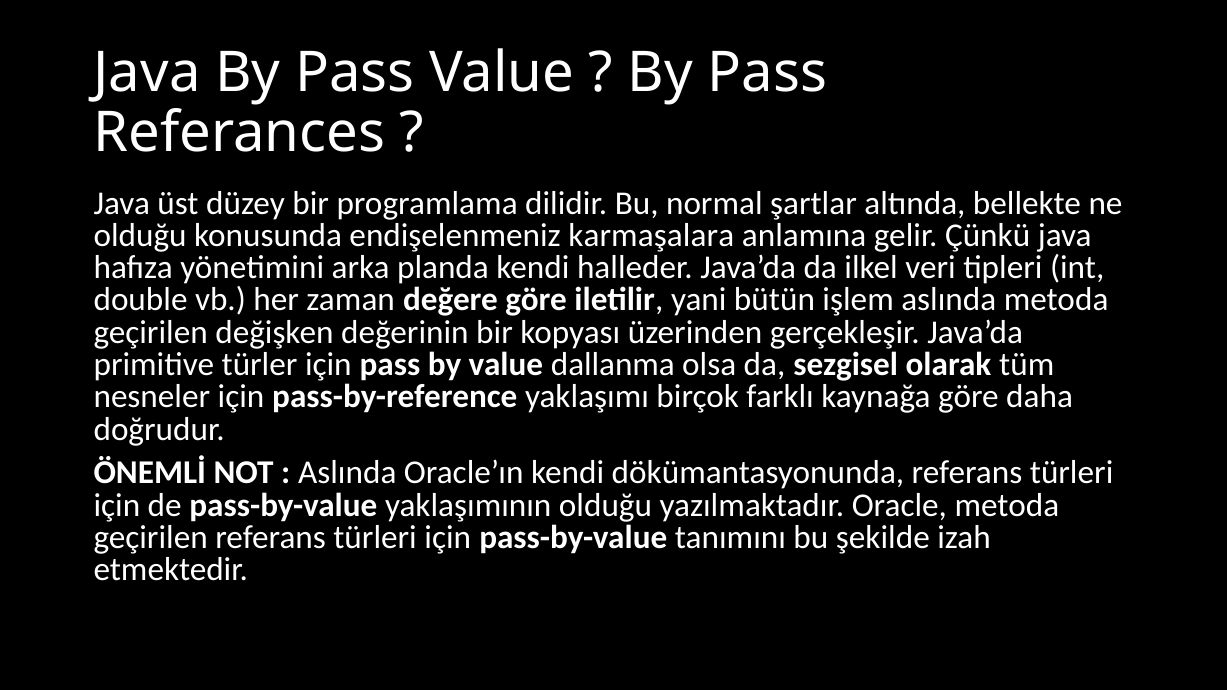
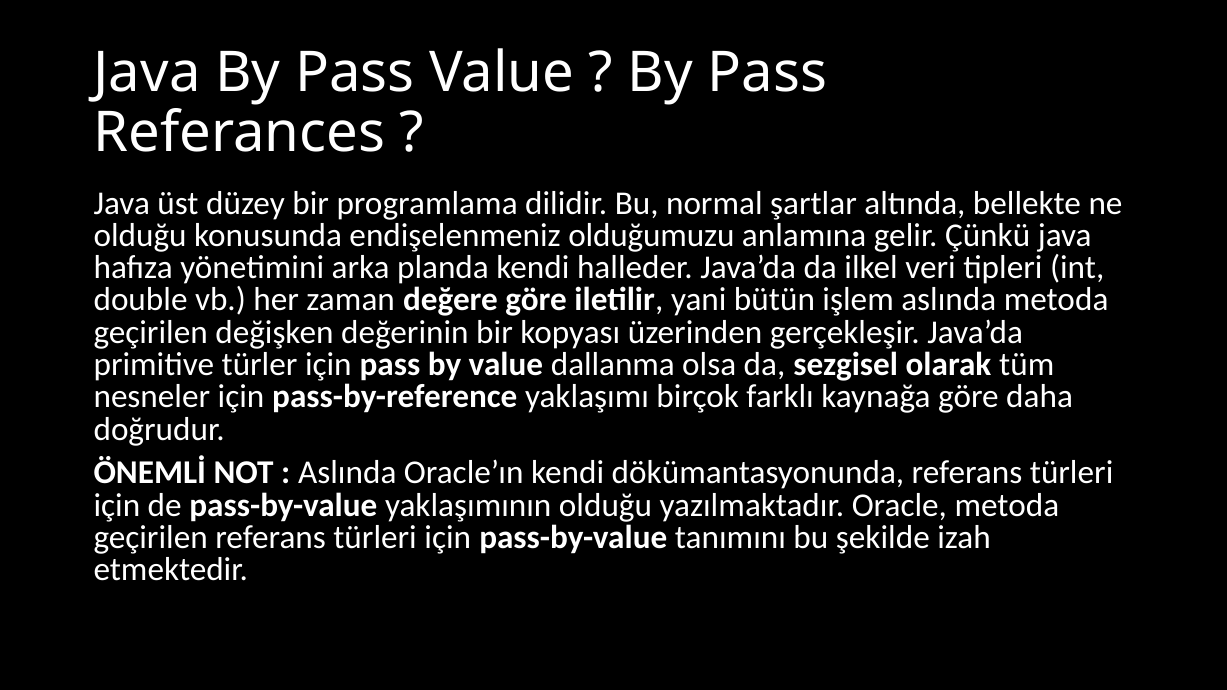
karmaşalara: karmaşalara -> olduğumuzu (651, 235)
